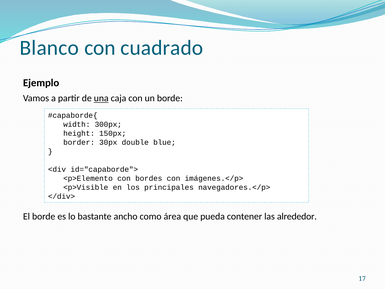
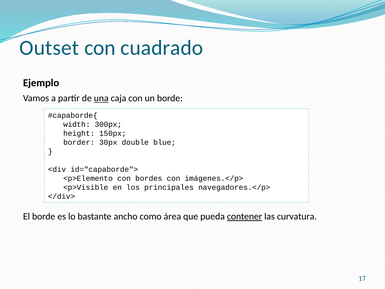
Blanco: Blanco -> Outset (49, 48)
contener underline: none -> present (245, 216)
alrededor: alrededor -> curvatura (297, 216)
